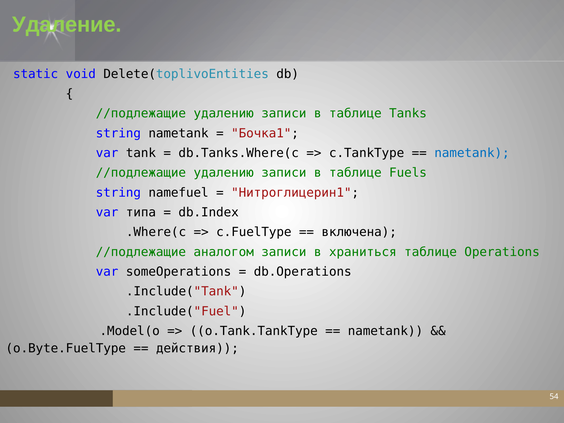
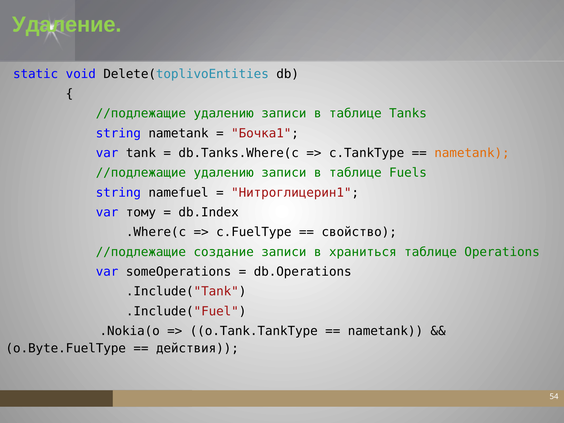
nametank colour: blue -> orange (472, 153)
типа: типа -> тому (141, 212)
включена: включена -> свойство (359, 232)
аналогом: аналогом -> создание (224, 252)
.Model(o: .Model(o -> .Nokia(o (130, 331)
